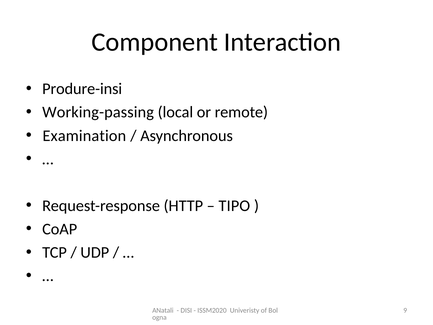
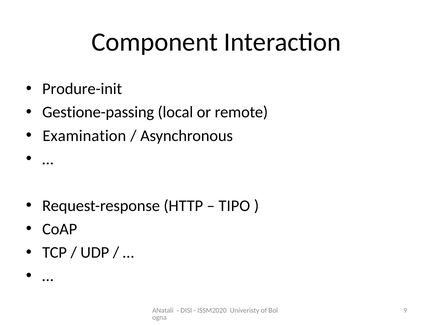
Produre-insi: Produre-insi -> Produre-init (82, 89)
Working-passing: Working-passing -> Gestione-passing (98, 112)
